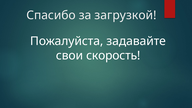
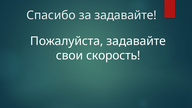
за загрузкой: загрузкой -> задавайте (125, 15)
